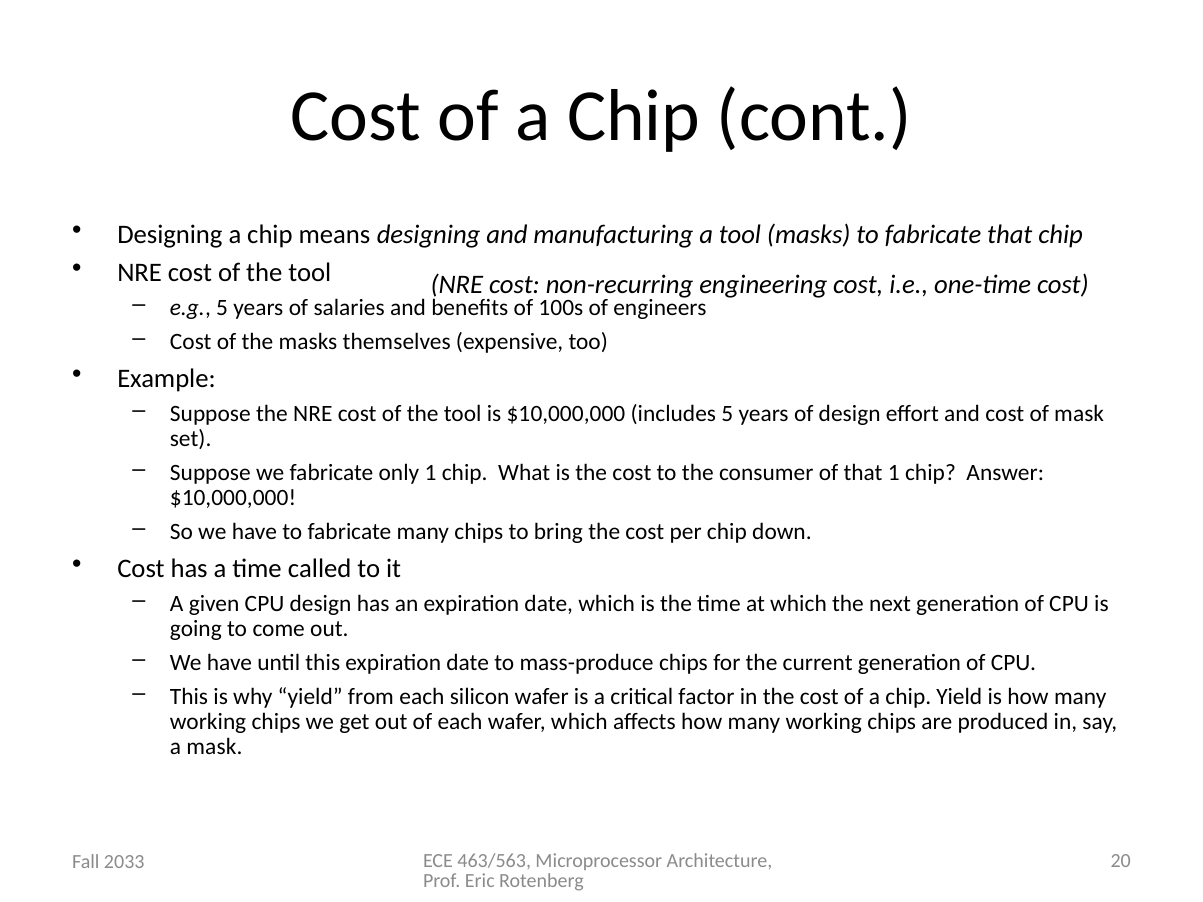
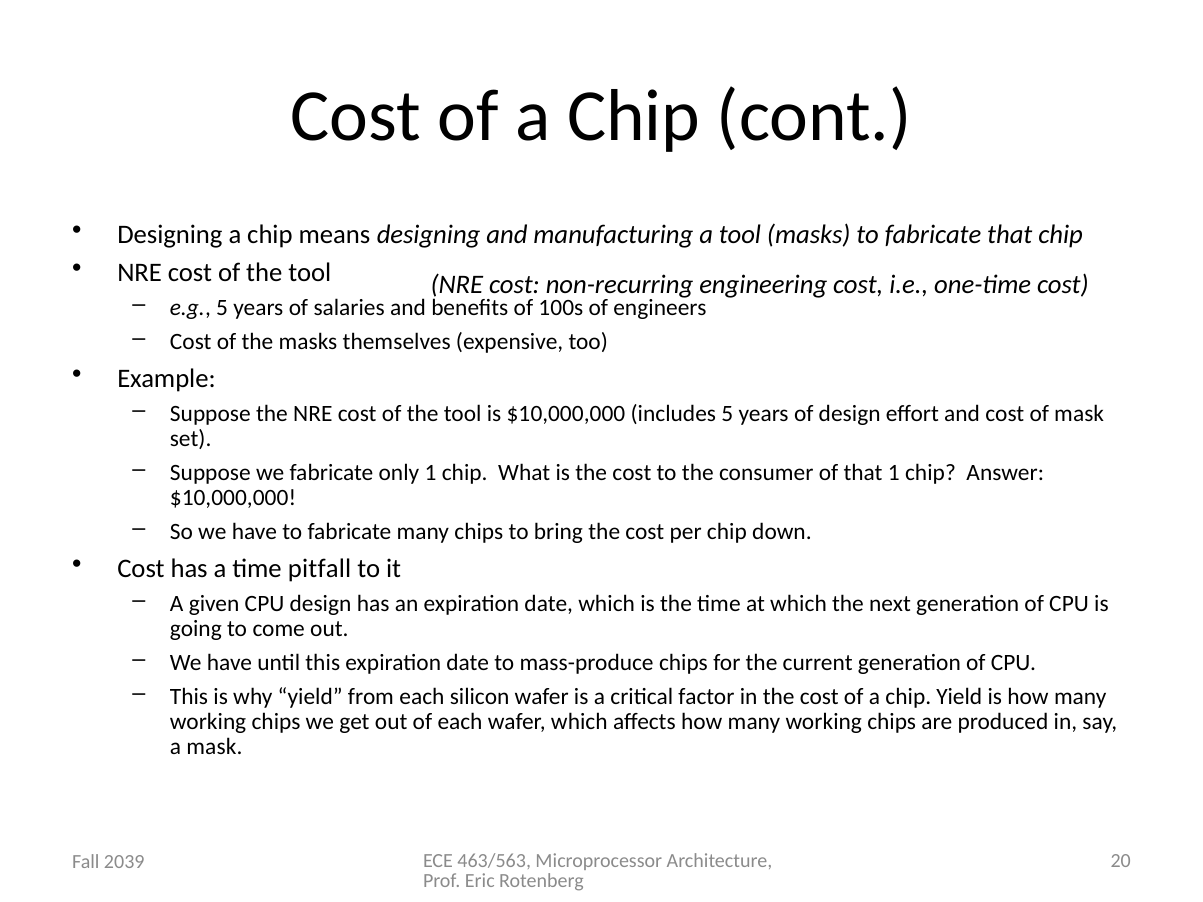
called: called -> pitfall (320, 569)
2033: 2033 -> 2039 (124, 862)
